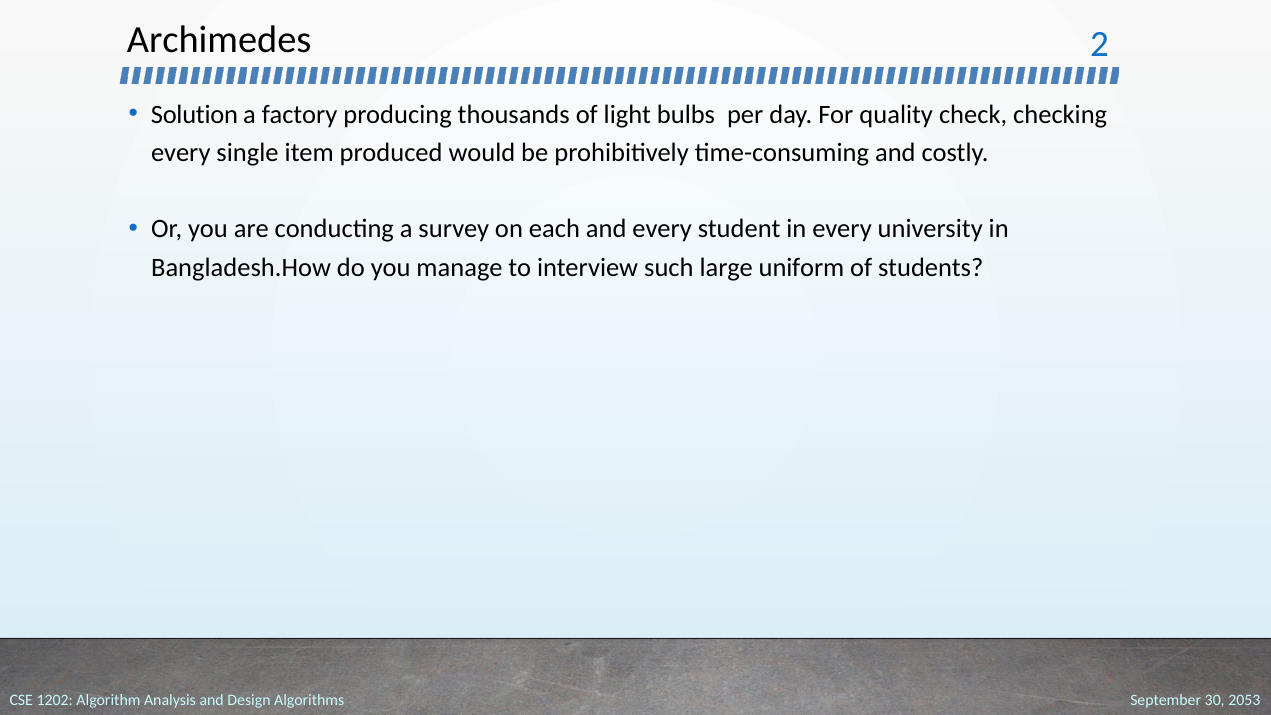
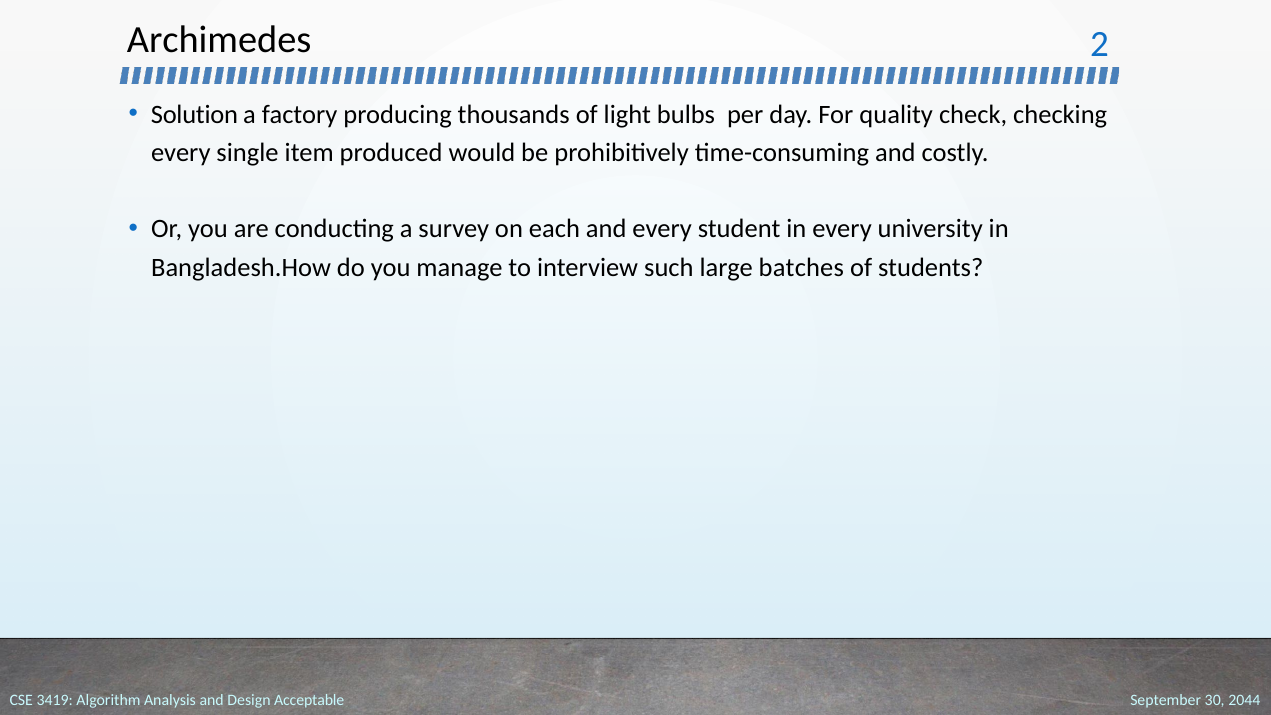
uniform: uniform -> batches (801, 267)
1202: 1202 -> 3419 (55, 700)
Algorithms: Algorithms -> Acceptable (309, 700)
2053: 2053 -> 2044 (1244, 700)
